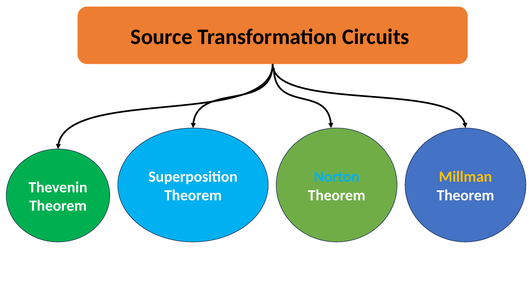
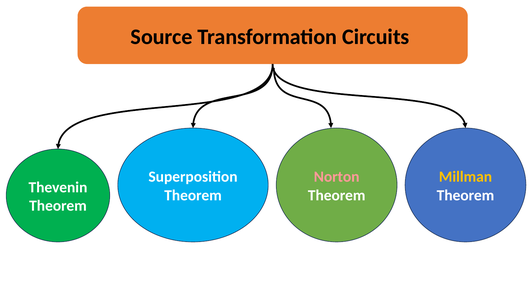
Norton colour: light blue -> pink (337, 177)
